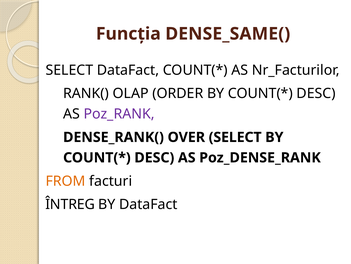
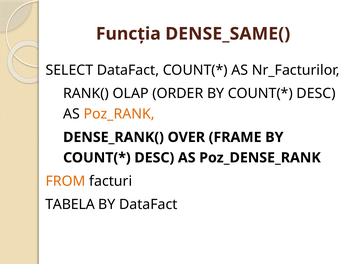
Poz_RANK colour: purple -> orange (119, 114)
OVER SELECT: SELECT -> FRAME (235, 137)
ÎNTREG: ÎNTREG -> TABELA (70, 204)
